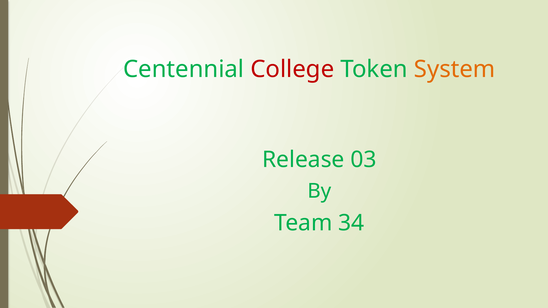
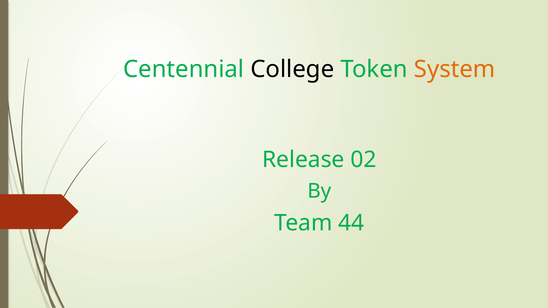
College colour: red -> black (292, 69)
03: 03 -> 02 (363, 160)
34: 34 -> 44 (351, 223)
